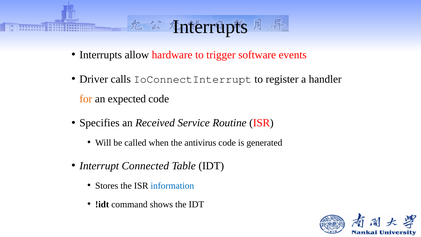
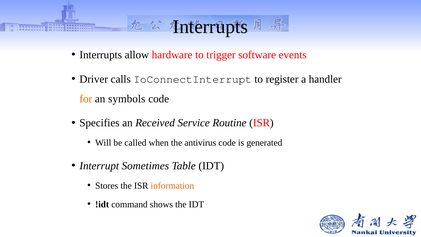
expected: expected -> symbols (127, 99)
Connected: Connected -> Sometimes (145, 166)
information colour: blue -> orange (172, 185)
